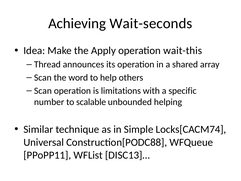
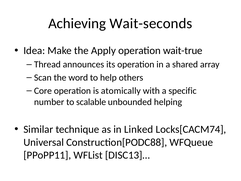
wait-this: wait-this -> wait-true (183, 51)
Scan: Scan -> Core (43, 91)
limitations: limitations -> atomically (121, 91)
Simple: Simple -> Linked (139, 129)
